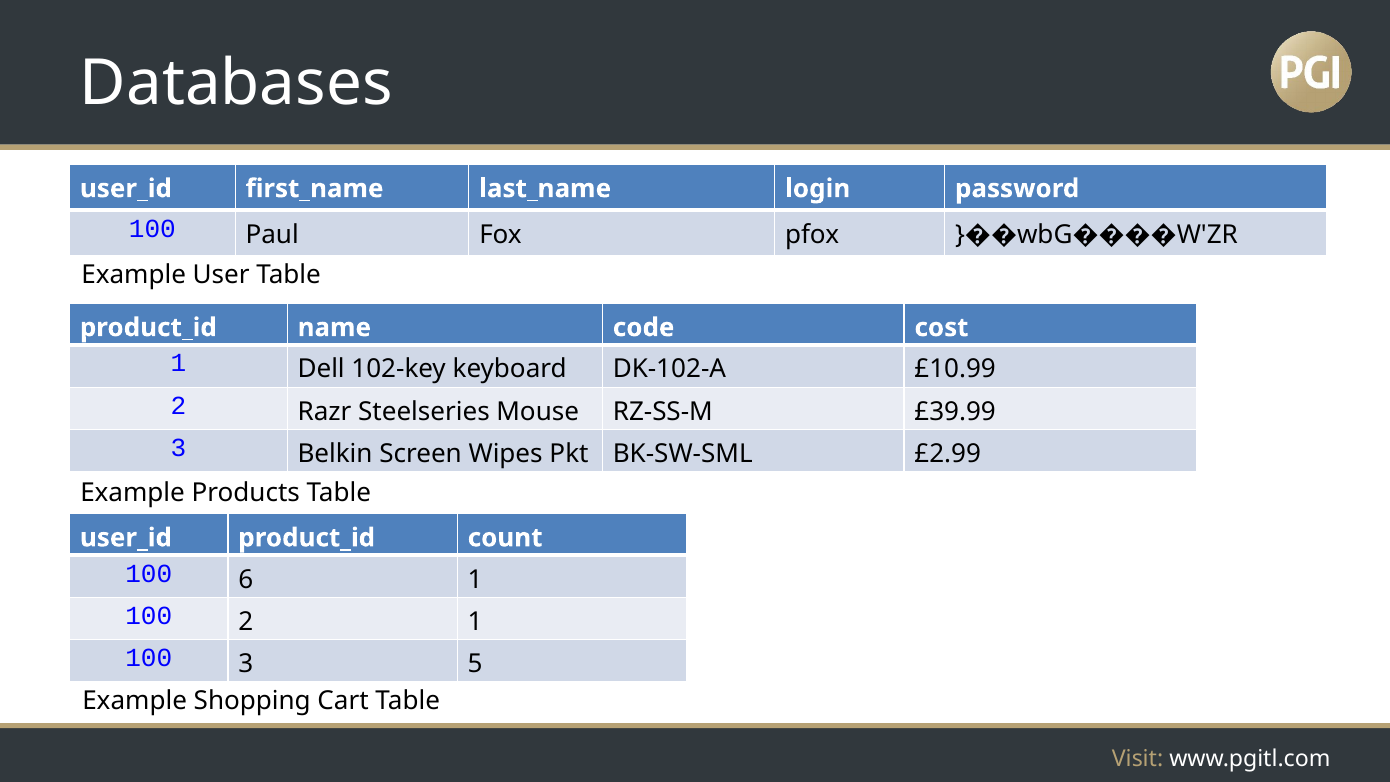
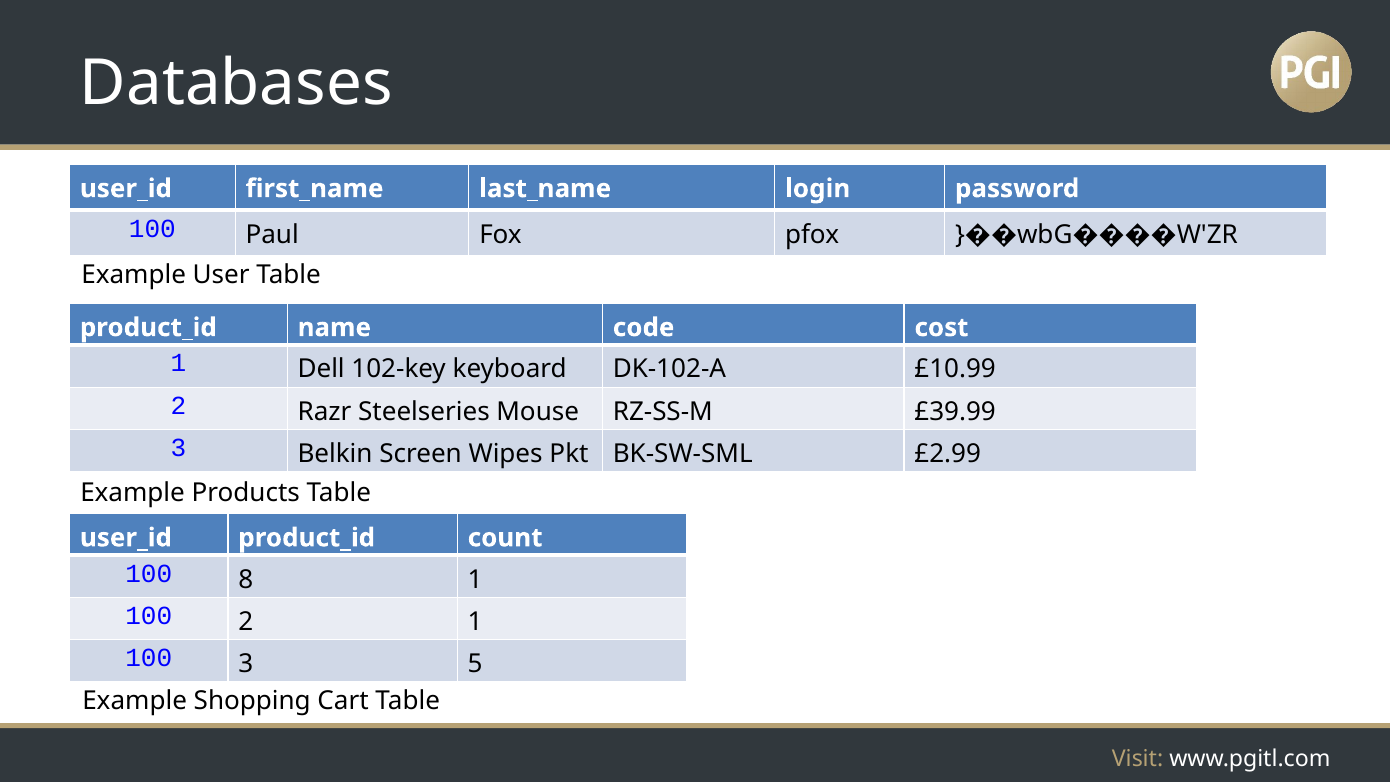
6: 6 -> 8 (246, 579)
